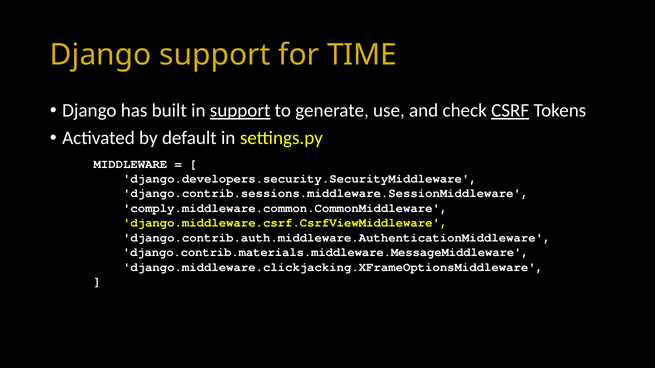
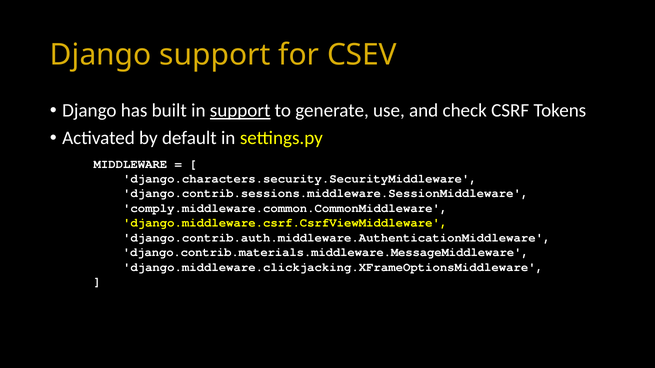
TIME: TIME -> CSEV (362, 55)
CSRF underline: present -> none (510, 111)
django.developers.security.SecurityMiddleware: django.developers.security.SecurityMiddleware -> django.characters.security.SecurityMiddleware (300, 179)
